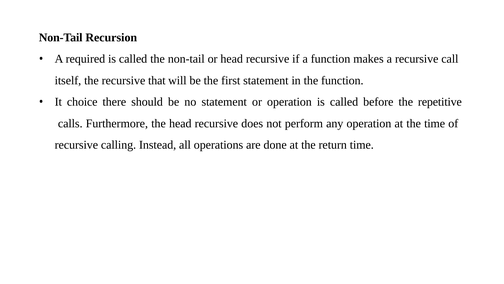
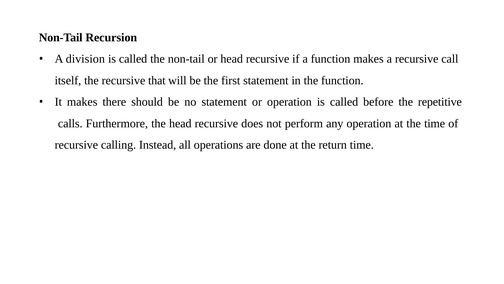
required: required -> division (85, 59)
It choice: choice -> makes (82, 102)
